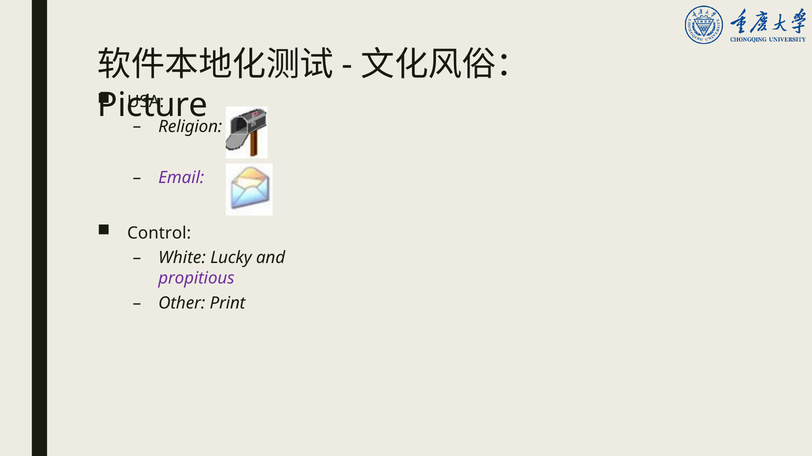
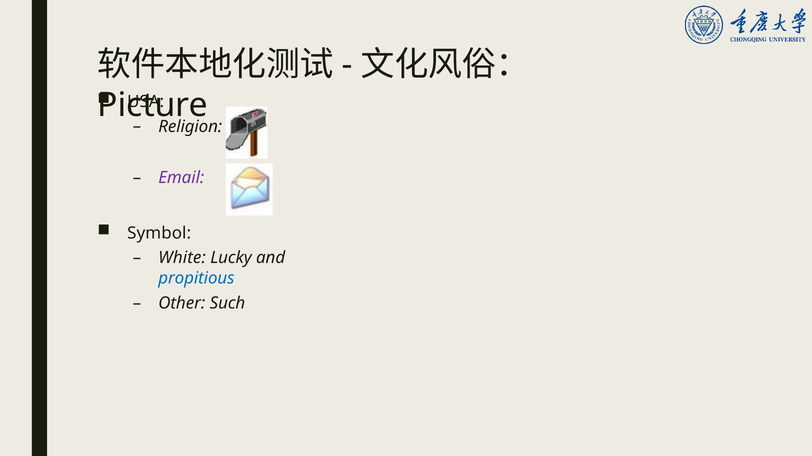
Control: Control -> Symbol (159, 233)
propitious colour: purple -> blue (196, 279)
Print: Print -> Such (227, 304)
